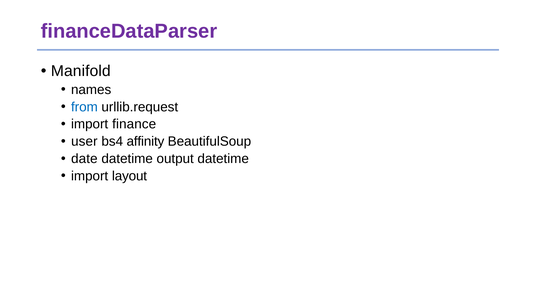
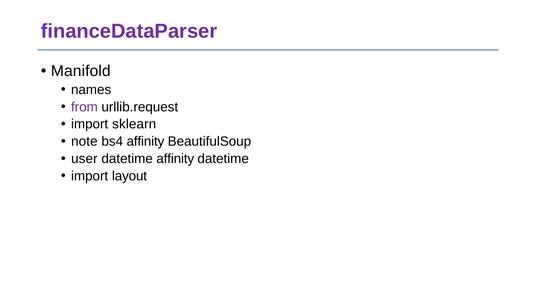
from colour: blue -> purple (84, 107)
finance: finance -> sklearn (134, 124)
user: user -> note (84, 141)
date: date -> user (84, 159)
datetime output: output -> affinity (175, 159)
